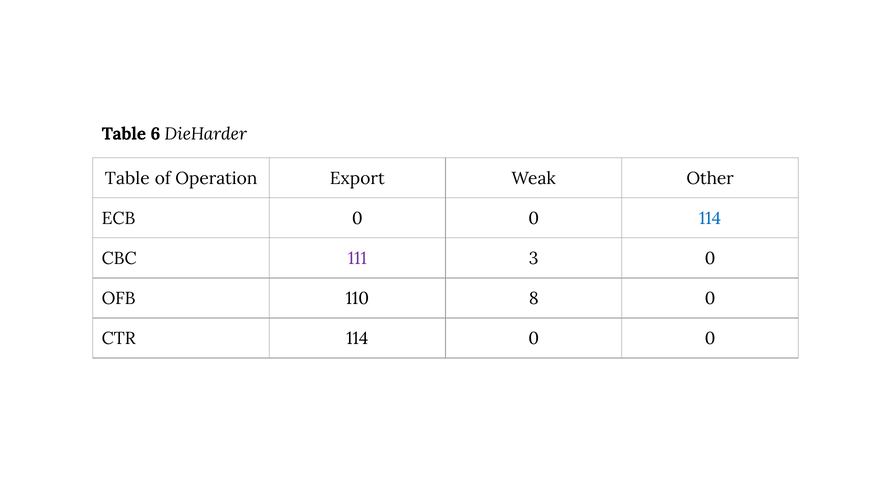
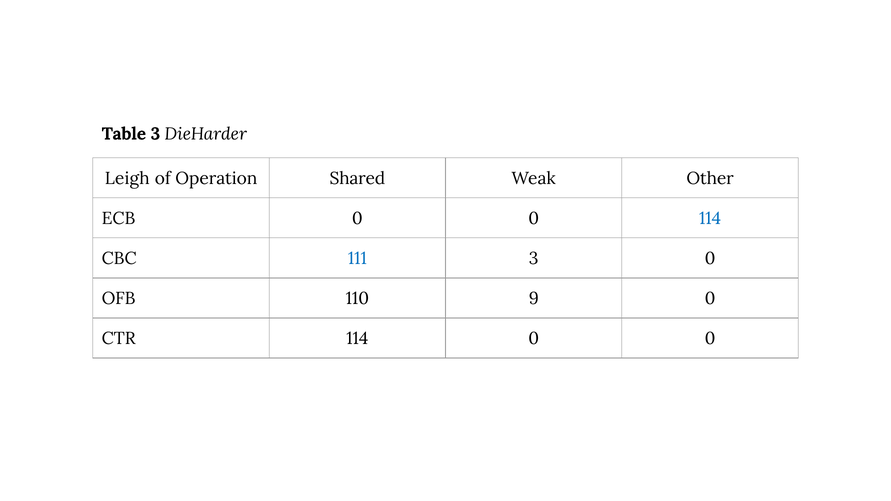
Table 6: 6 -> 3 (155, 134)
Table: Table -> Leigh (127, 178)
Export: Export -> Shared (357, 178)
111 colour: purple -> blue (357, 259)
8: 8 -> 9 (534, 299)
